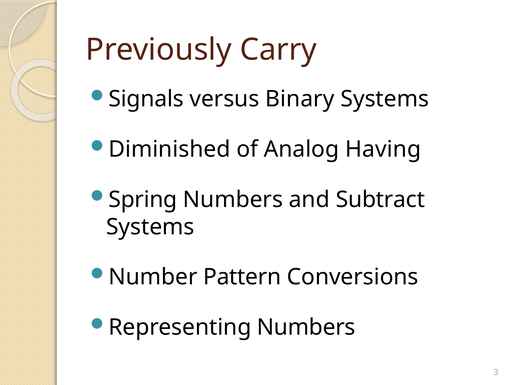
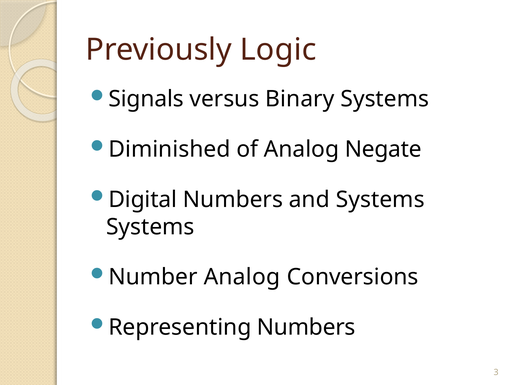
Carry: Carry -> Logic (278, 50)
Having: Having -> Negate (383, 149)
Spring: Spring -> Digital (143, 199)
and Subtract: Subtract -> Systems (380, 199)
Number Pattern: Pattern -> Analog (242, 277)
